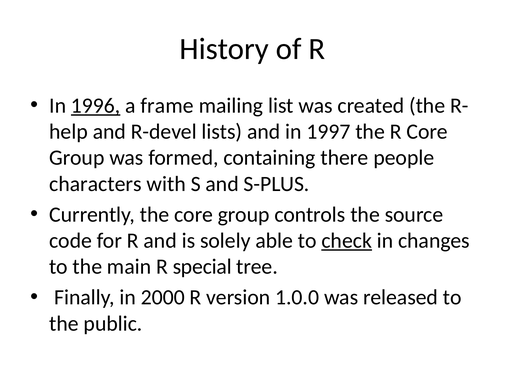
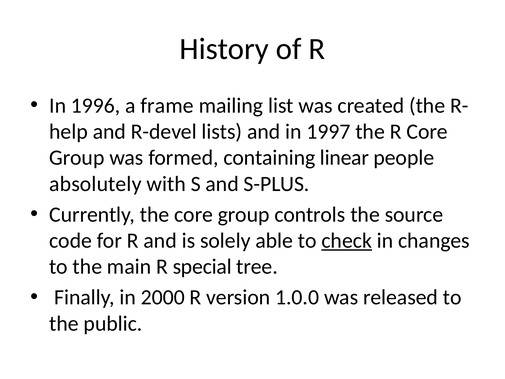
1996 underline: present -> none (96, 105)
there: there -> linear (345, 158)
characters: characters -> absolutely (95, 184)
